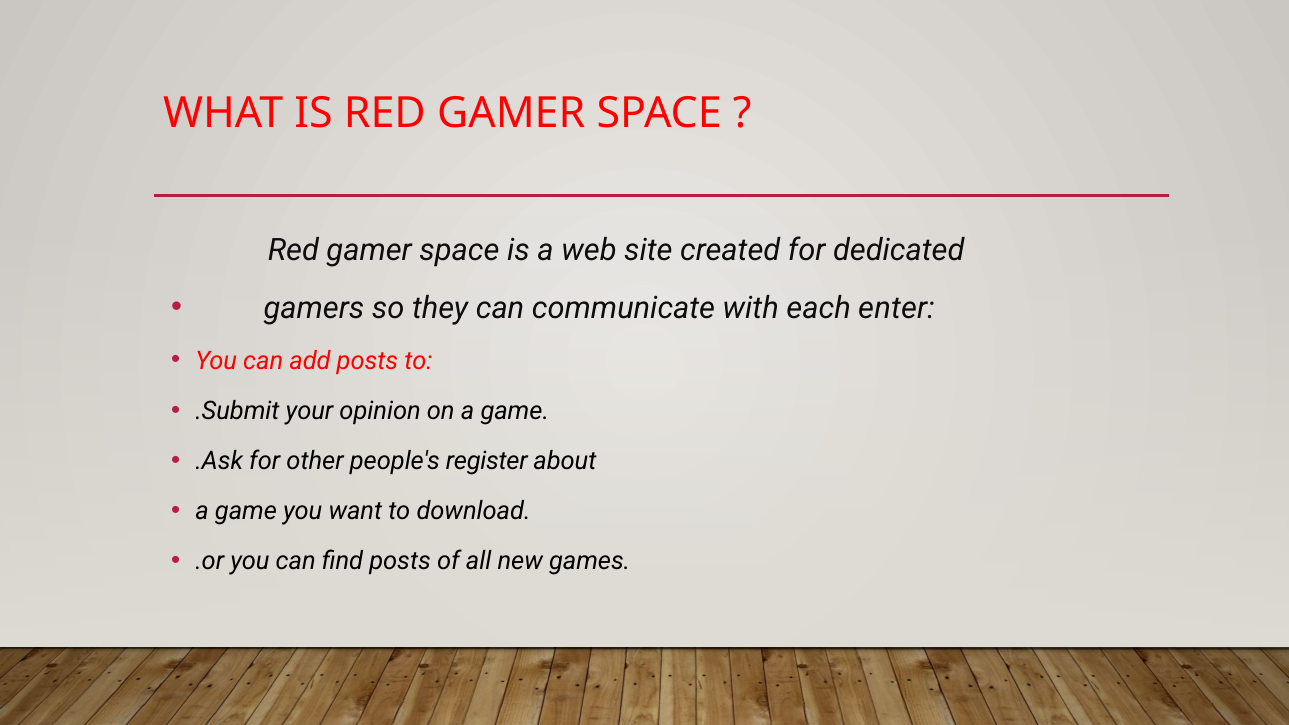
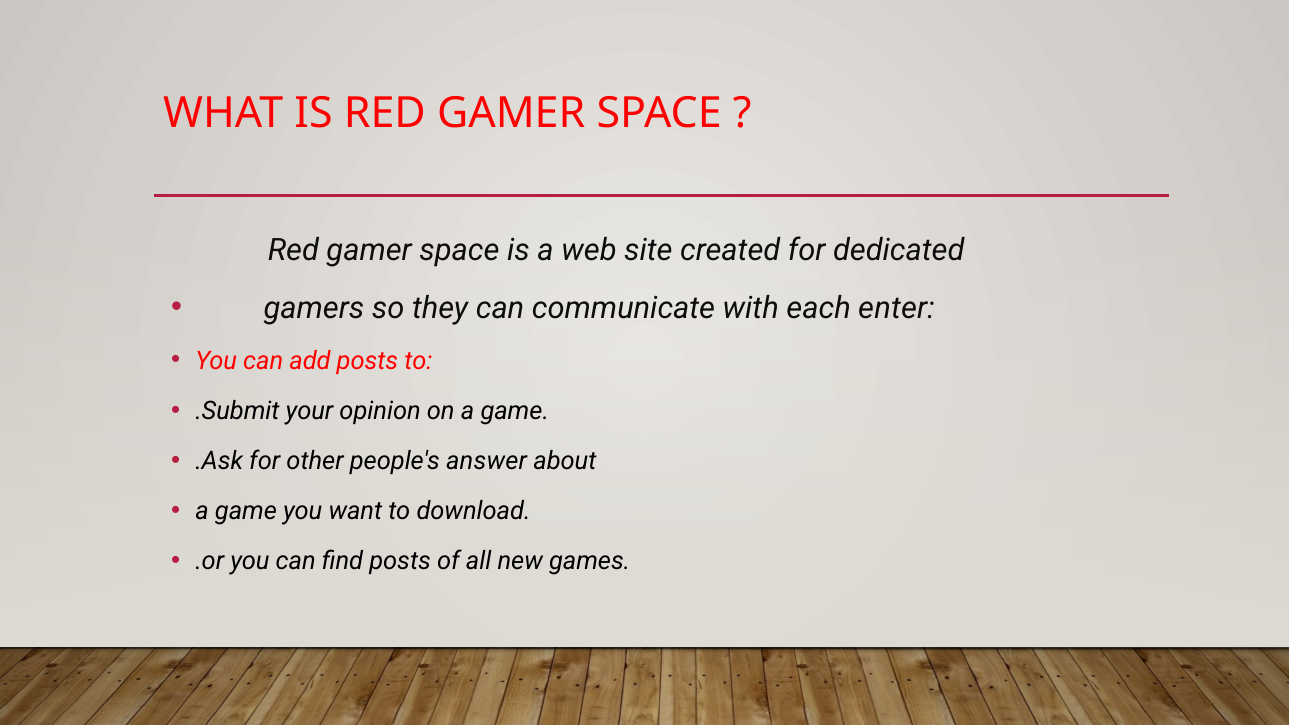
register: register -> answer (487, 461)
